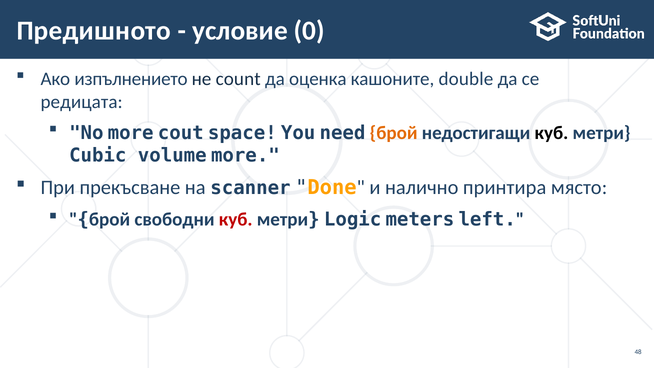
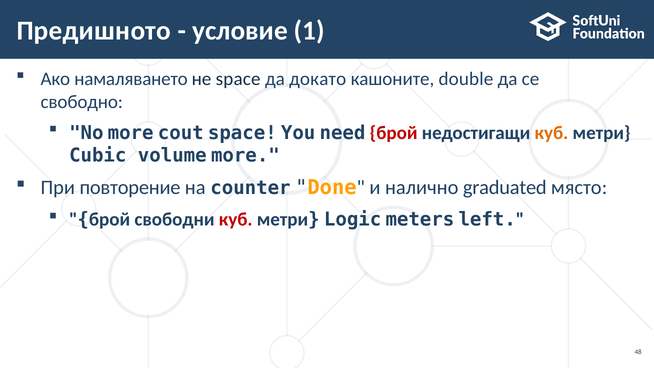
0: 0 -> 1 (309, 31)
изпълнението: изпълнението -> намаляването (131, 79)
не count: count -> space (238, 79)
оценка: оценка -> докато (318, 79)
редицата: редицата -> свободно (82, 102)
брой colour: orange -> red (394, 133)
куб colour: black -> orange (551, 133)
прекъсване: прекъсване -> повторение (130, 188)
scanner: scanner -> counter (250, 188)
принтира: принтира -> graduated (505, 188)
